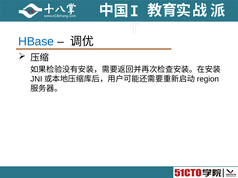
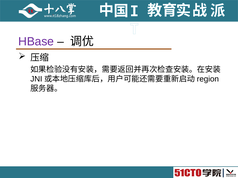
HBase colour: blue -> purple (36, 42)
